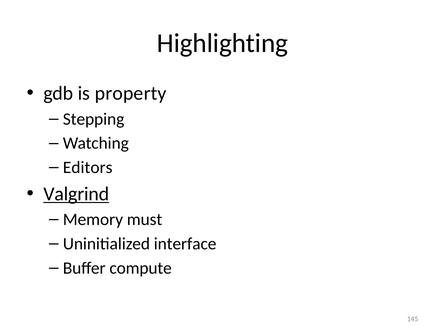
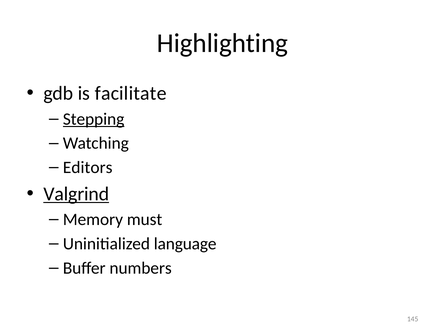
property: property -> facilitate (131, 93)
Stepping underline: none -> present (94, 119)
interface: interface -> language (185, 244)
compute: compute -> numbers (141, 268)
